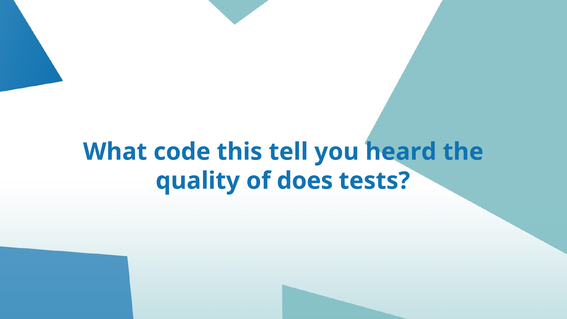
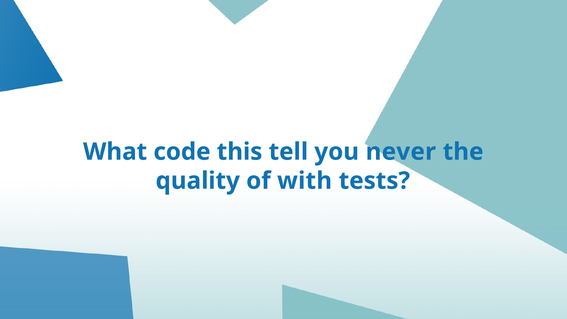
heard: heard -> never (401, 152)
does: does -> with (305, 181)
